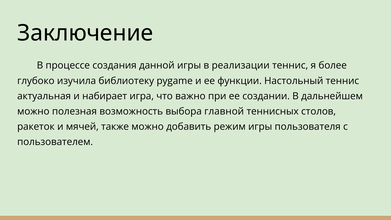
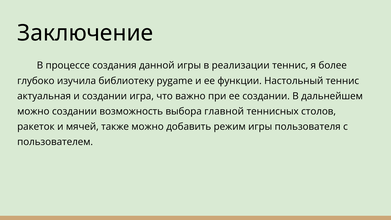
и набирает: набирает -> создании (105, 96)
можно полезная: полезная -> создании (74, 111)
